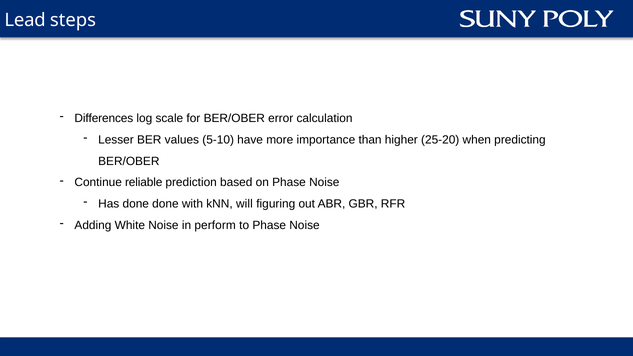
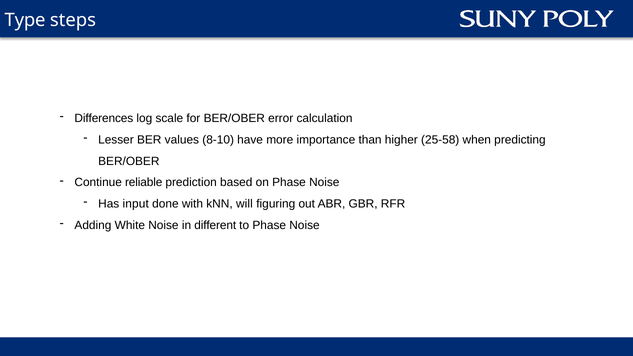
Lead: Lead -> Type (25, 20)
5-10: 5-10 -> 8-10 (218, 140)
25-20: 25-20 -> 25-58 (440, 140)
Has done: done -> input (136, 204)
perform: perform -> different (215, 225)
